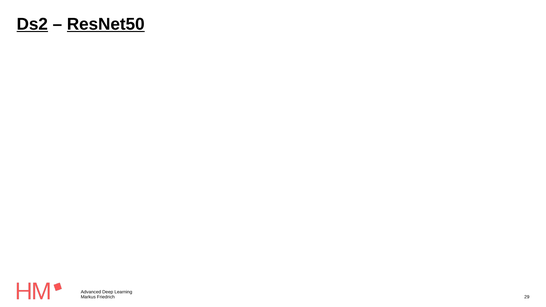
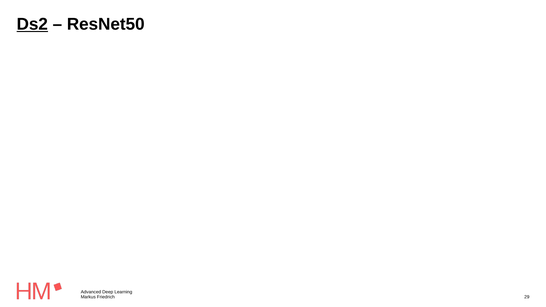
ResNet50 underline: present -> none (106, 24)
